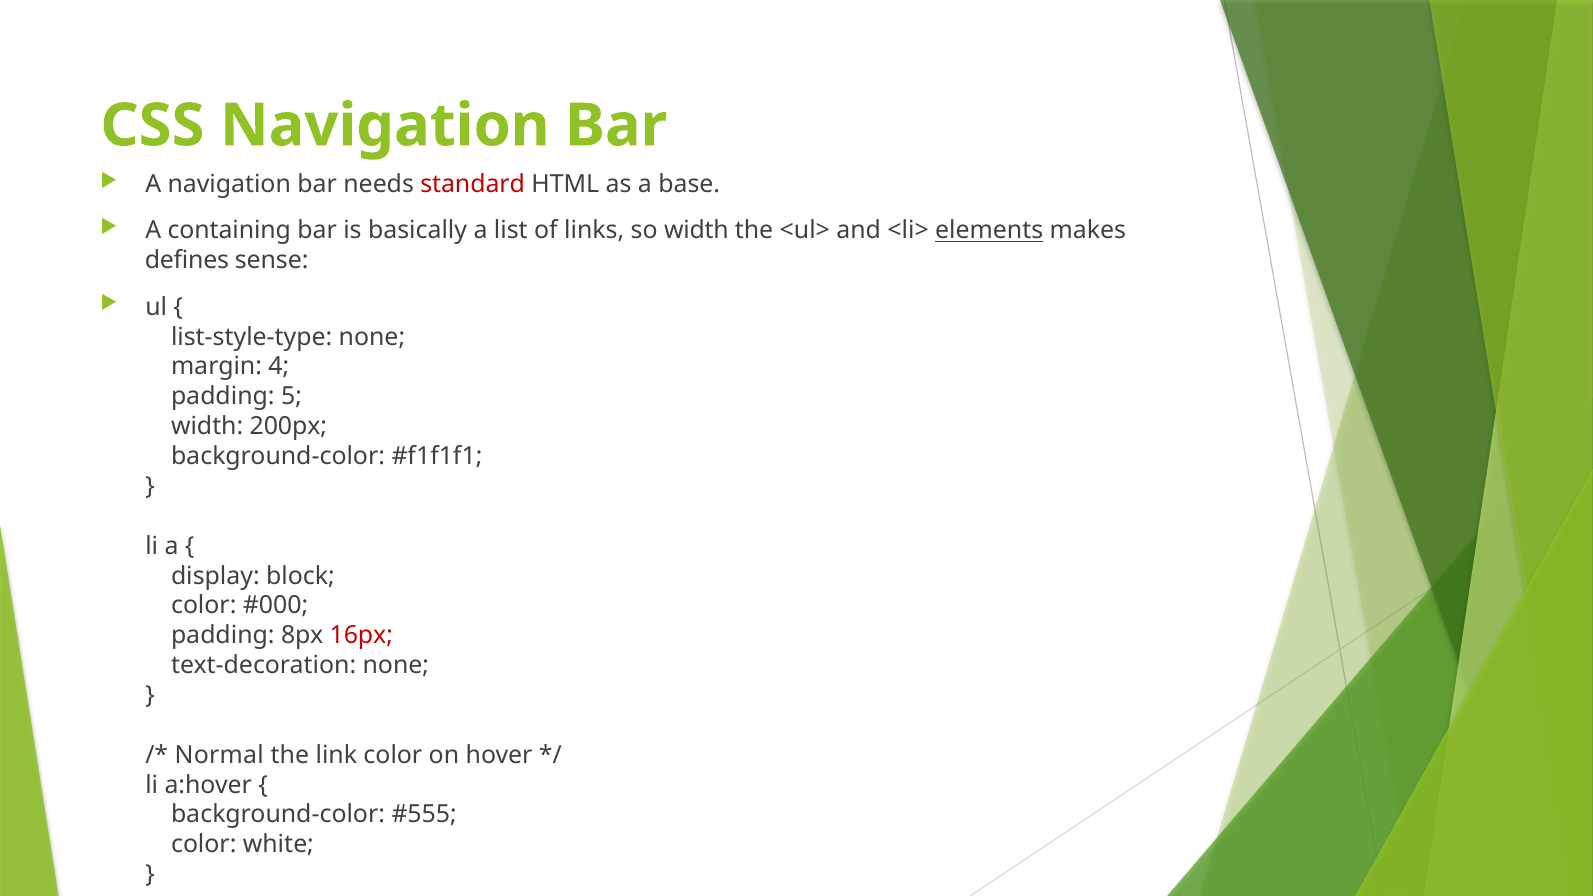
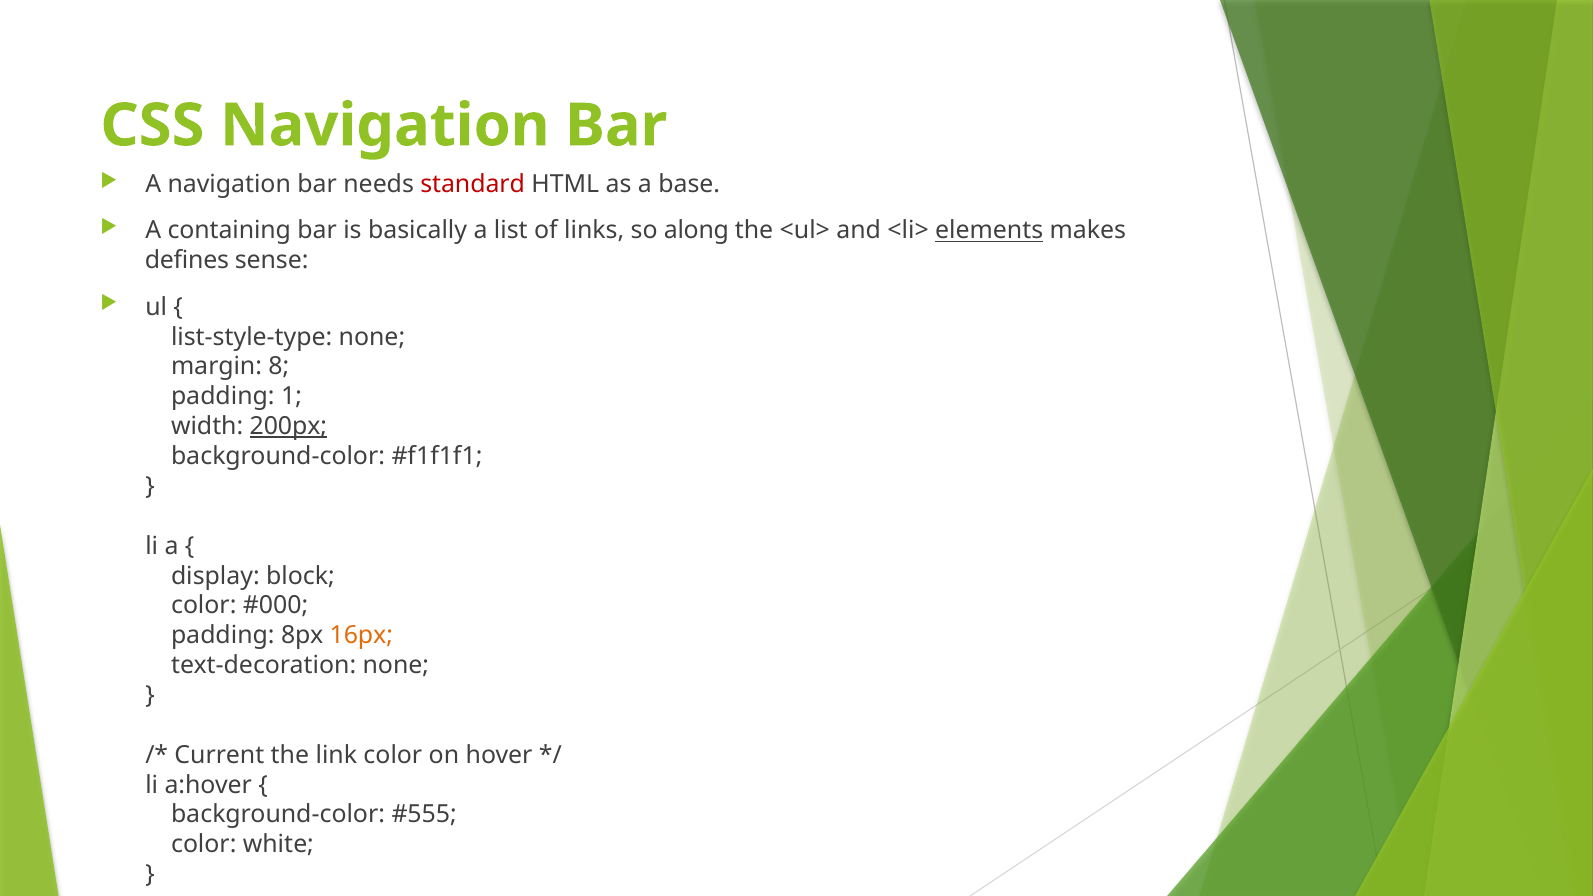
so width: width -> along (696, 231)
4: 4 -> 8 (279, 367)
5: 5 -> 1 (292, 397)
200px underline: none -> present (288, 427)
16px colour: red -> orange (361, 636)
Normal: Normal -> Current (219, 755)
